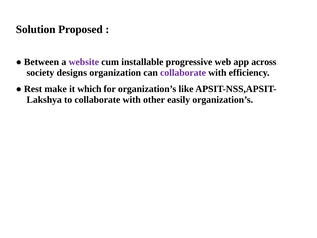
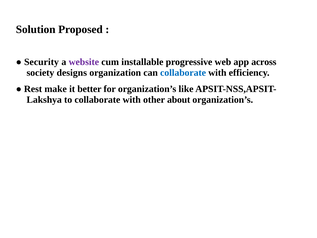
Between: Between -> Security (41, 62)
collaborate colour: purple -> blue (183, 73)
which: which -> better (89, 89)
easily: easily -> about (179, 100)
